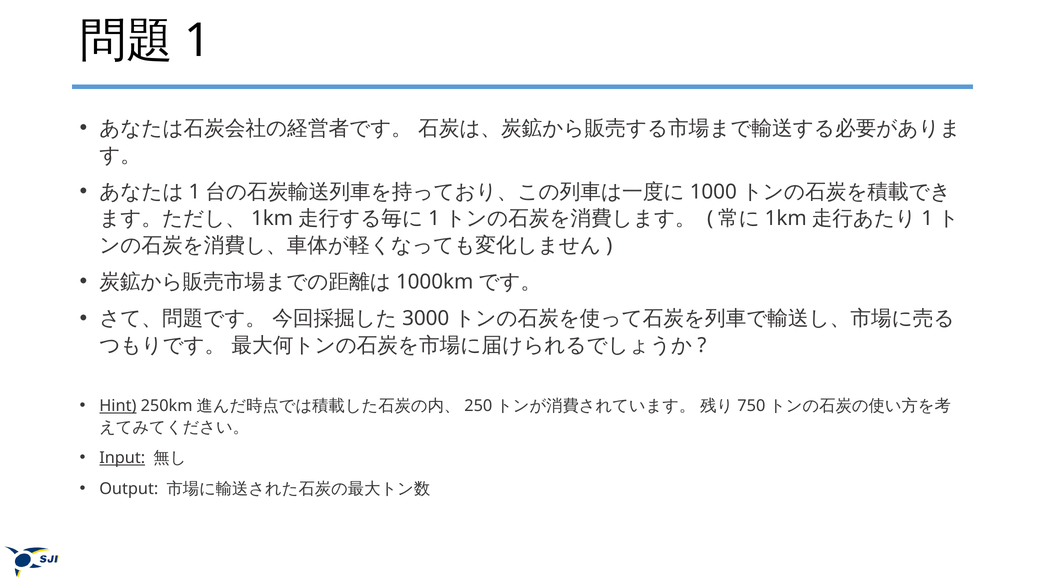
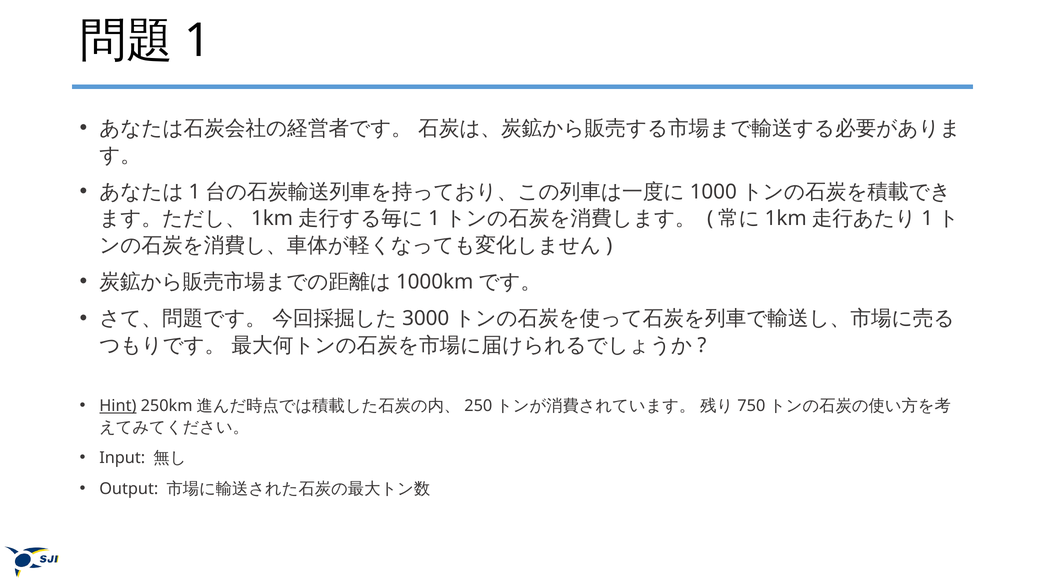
Input underline: present -> none (122, 458)
